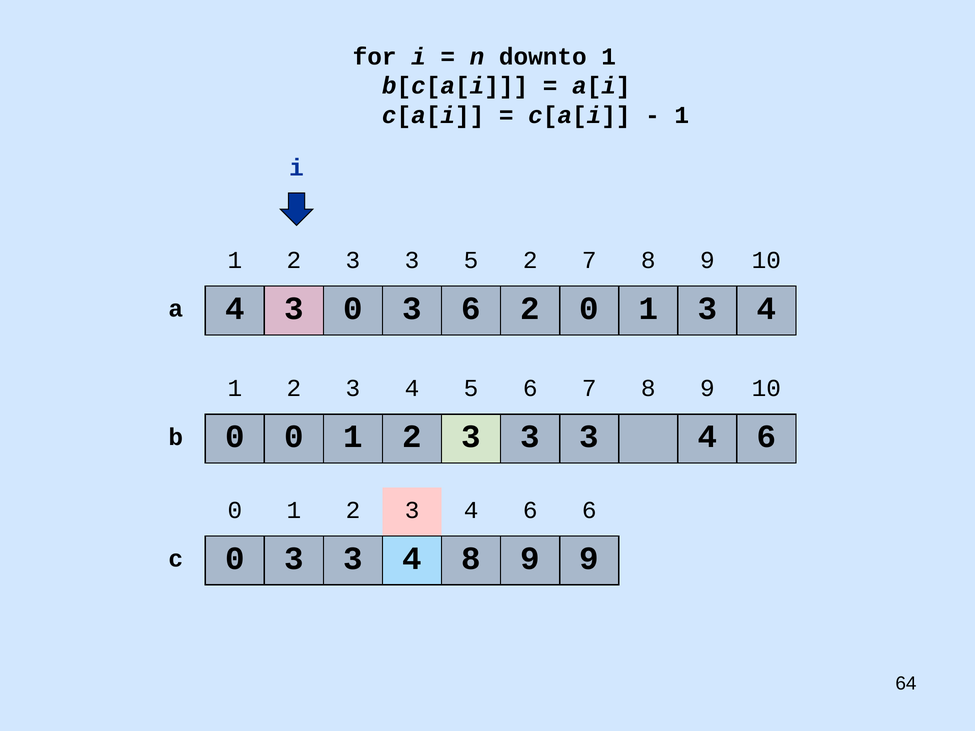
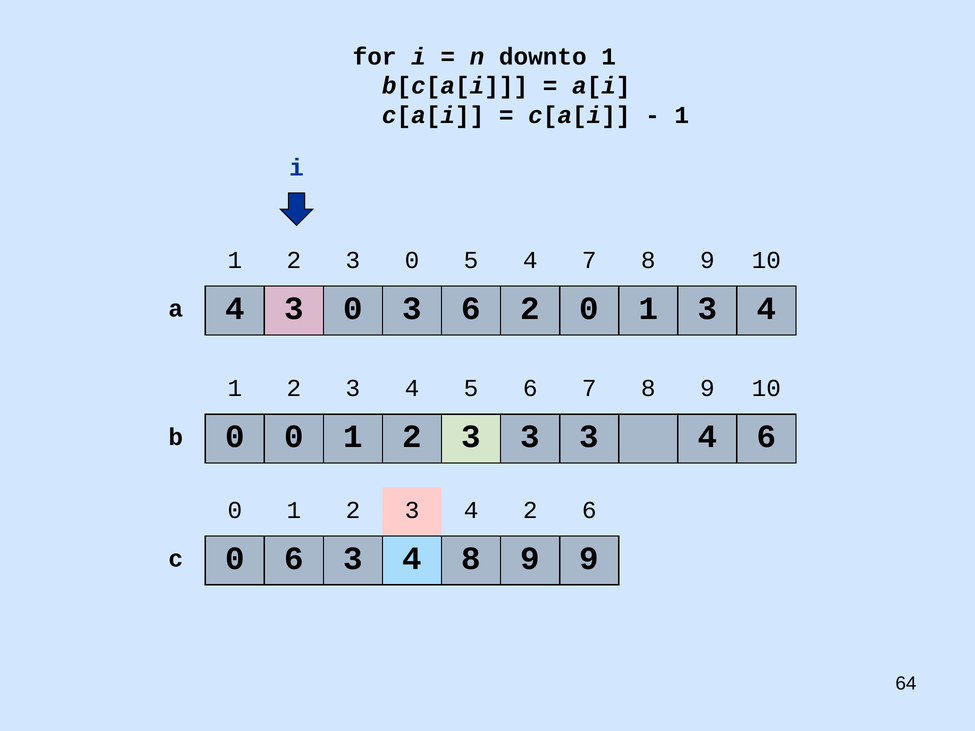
3: 3 -> 0 (412, 260)
5 2: 2 -> 4 (530, 260)
2 3 4 6: 6 -> 2 (530, 510)
c 0 3: 3 -> 6 (294, 559)
